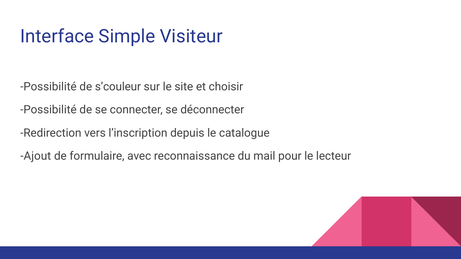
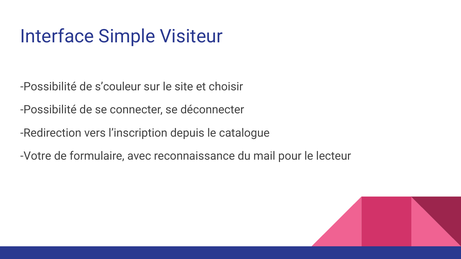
Ajout: Ajout -> Votre (36, 156)
